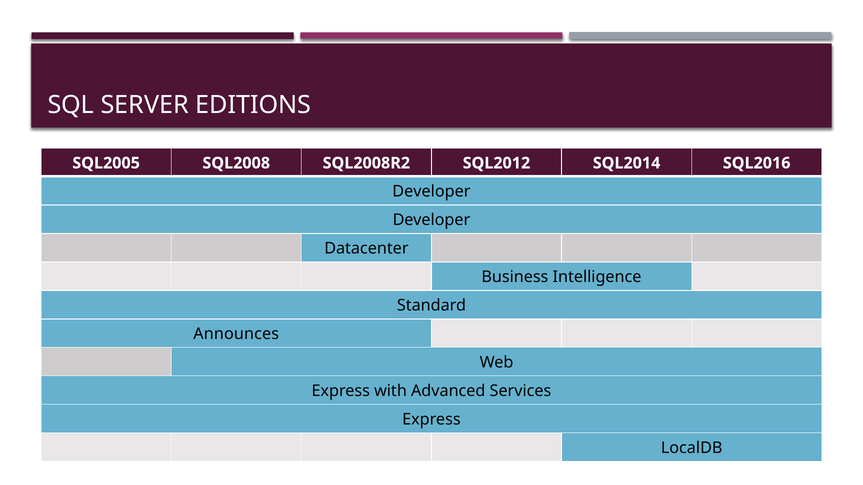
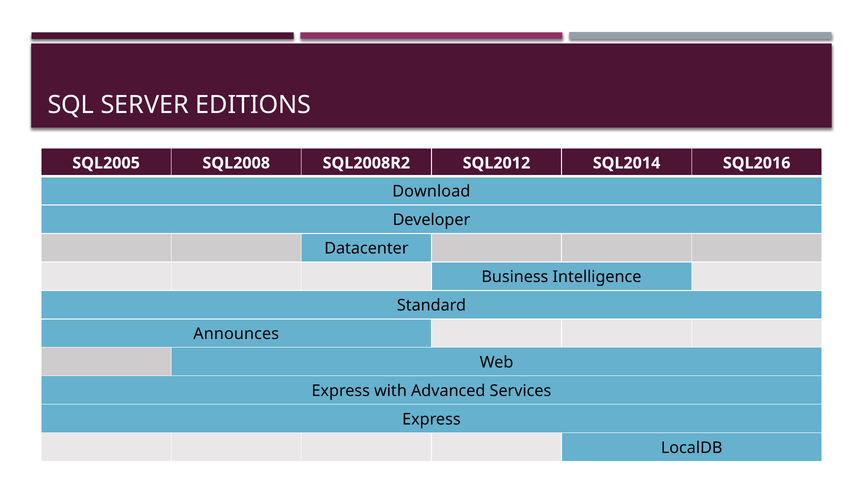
Developer: Developer -> Download (431, 192)
